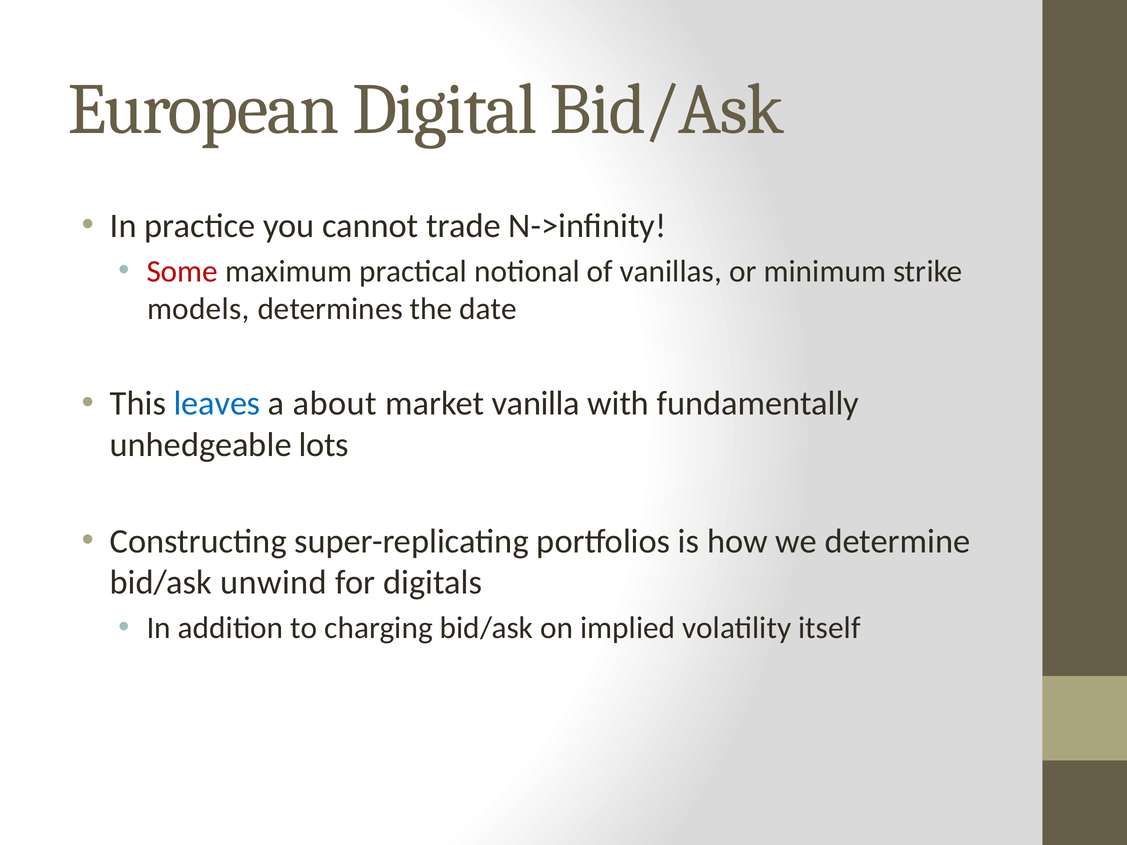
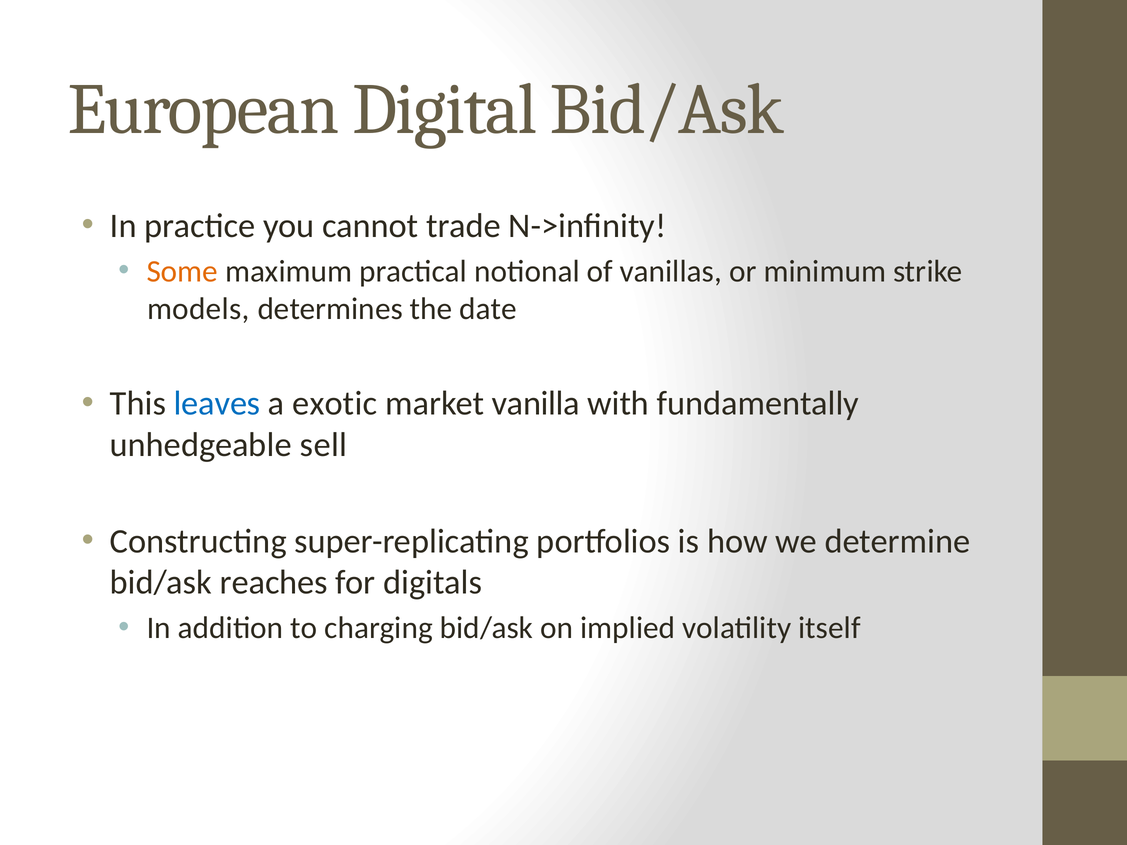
Some colour: red -> orange (182, 271)
about: about -> exotic (335, 404)
lots: lots -> sell (324, 445)
unwind: unwind -> reaches (274, 583)
